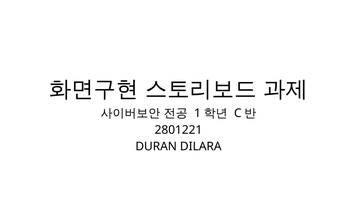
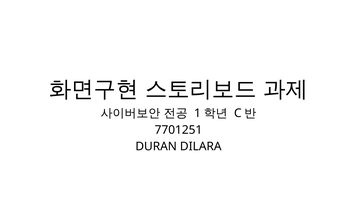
2801221: 2801221 -> 7701251 (178, 130)
